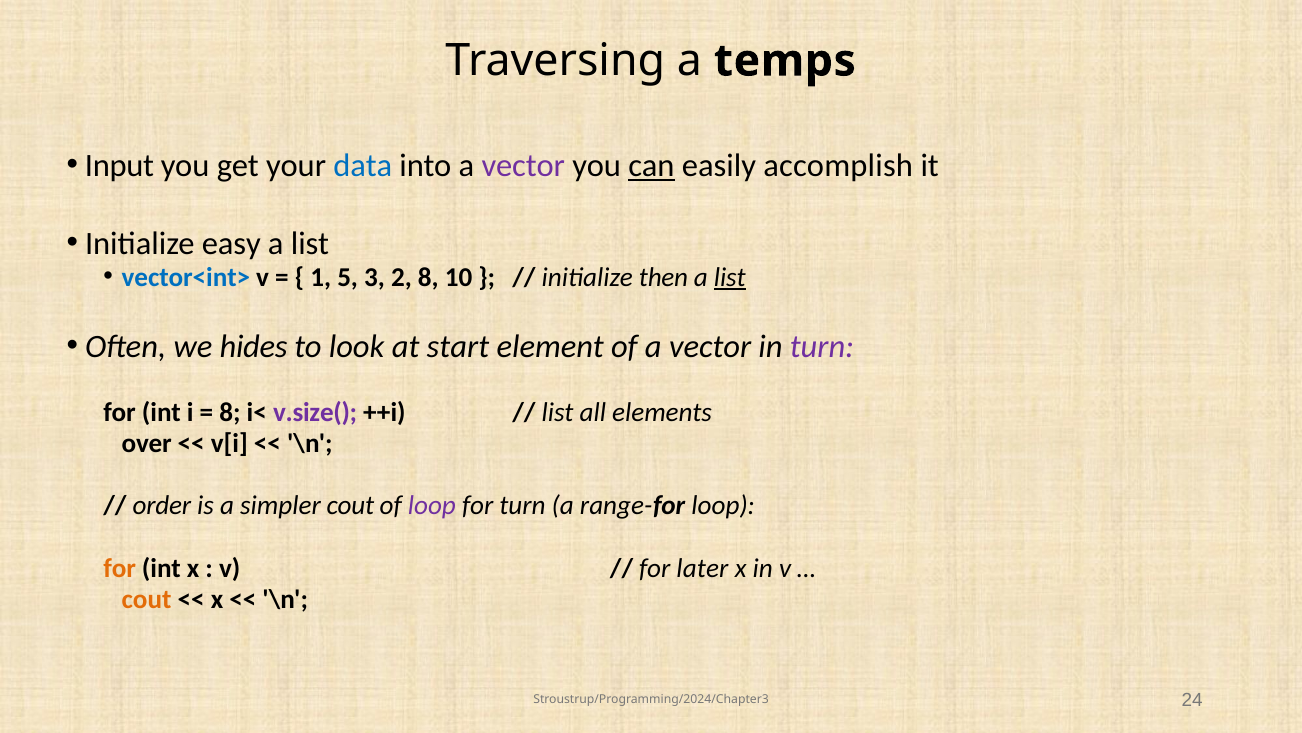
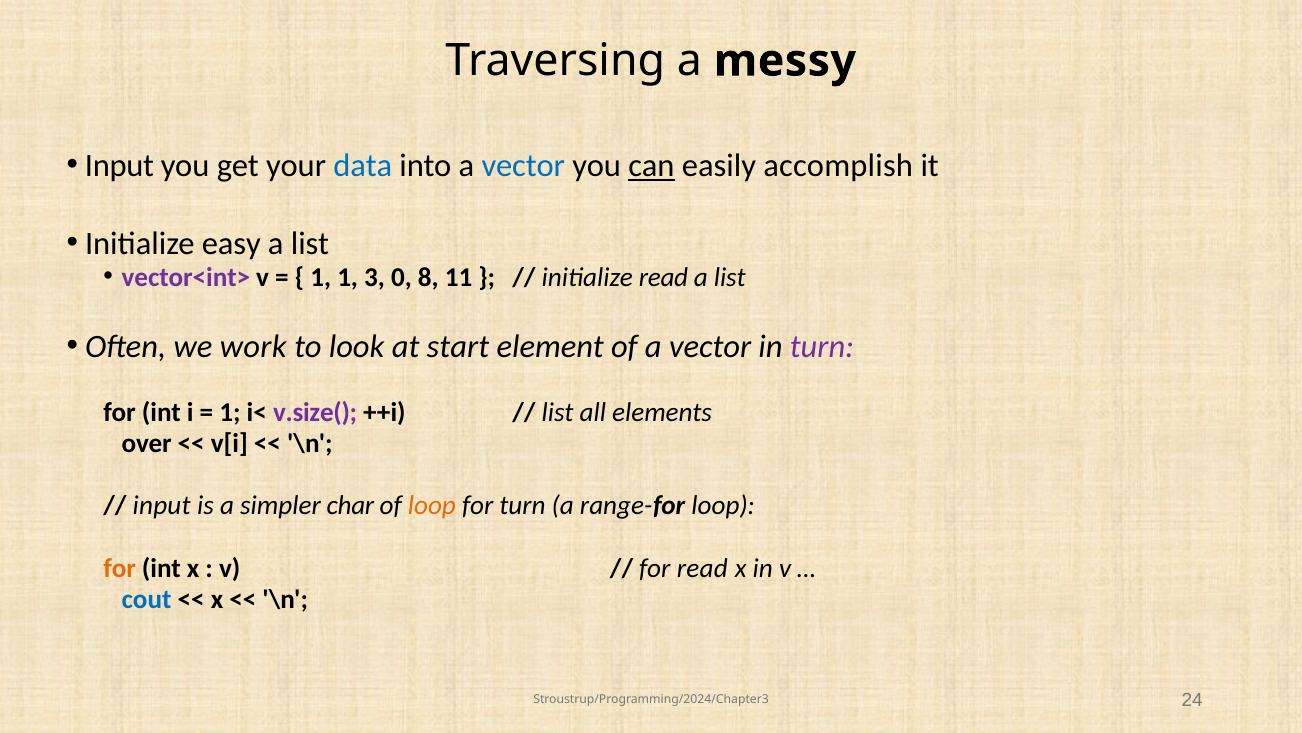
temps: temps -> messy (785, 61)
vector colour: purple -> blue (523, 166)
vector<int> colour: blue -> purple (186, 277)
1 5: 5 -> 1 (348, 277)
2: 2 -> 0 (401, 277)
10: 10 -> 11 (459, 277)
initialize then: then -> read (664, 277)
list underline: present -> none (730, 277)
hides: hides -> work (253, 347)
8: 8 -> 1 (230, 412)
order: order -> input (162, 505)
simpler cout: cout -> char (350, 505)
loop colour: purple -> orange (432, 505)
for later: later -> read (702, 568)
cout colour: orange -> blue (147, 599)
